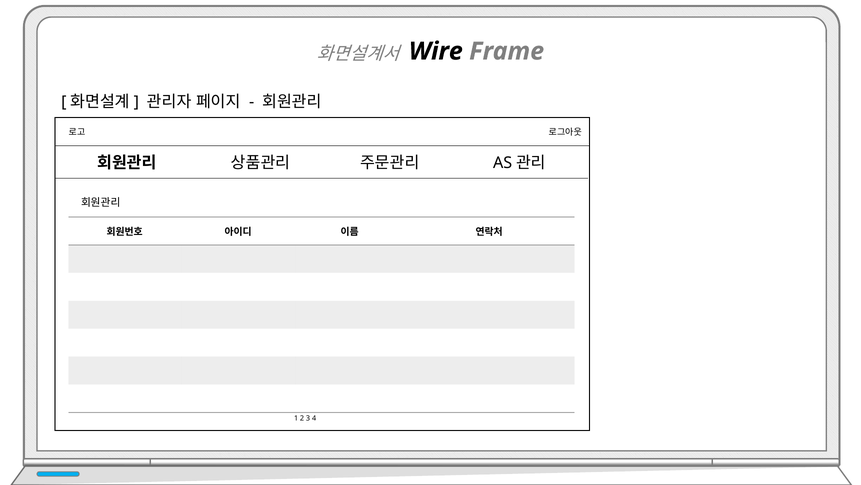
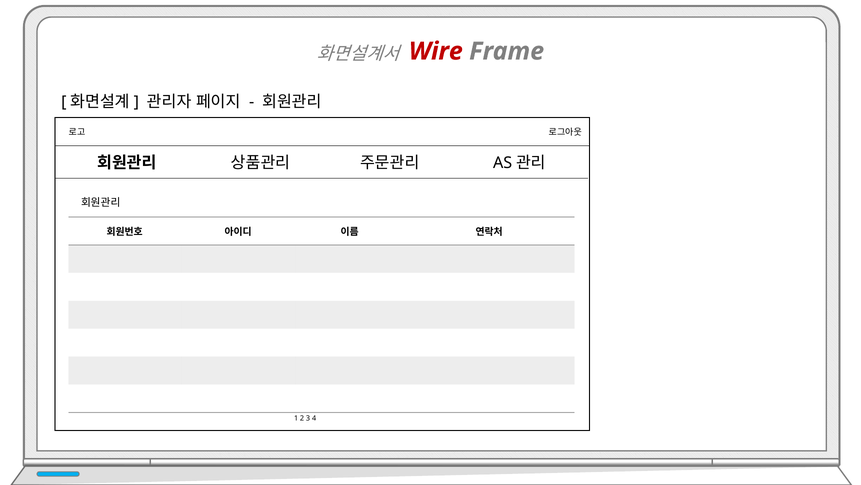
Wire colour: black -> red (436, 51)
